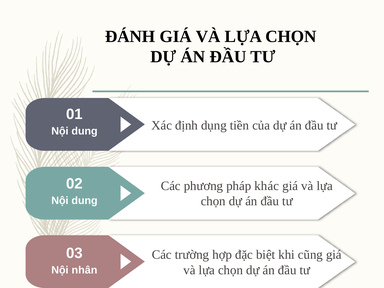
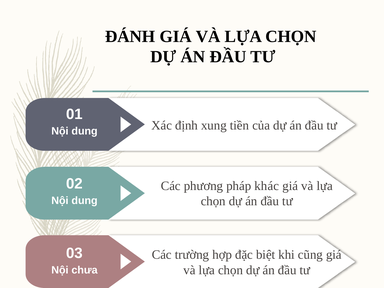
dụng: dụng -> xung (214, 125)
nhân: nhân -> chưa (85, 270)
